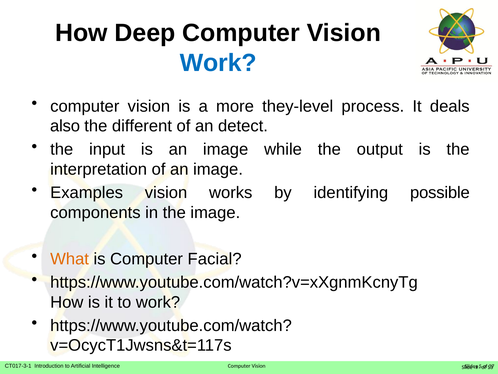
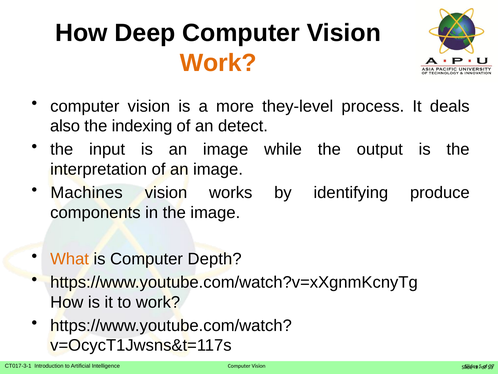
Work colour: blue -> orange (218, 63)
different: different -> indexing (142, 126)
Examples: Examples -> Machines (87, 192)
possible: possible -> produce (440, 192)
Facial: Facial -> Depth (215, 259)
